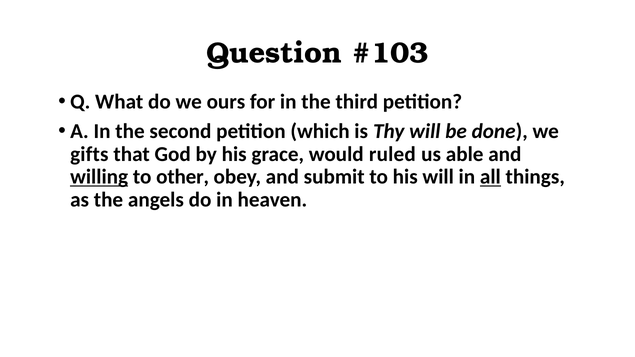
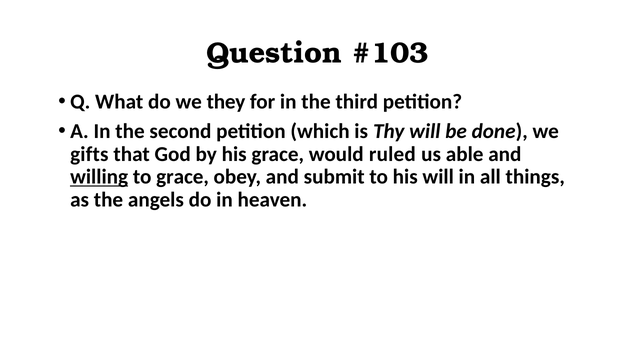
ours: ours -> they (226, 102)
to other: other -> grace (183, 177)
all underline: present -> none (490, 177)
